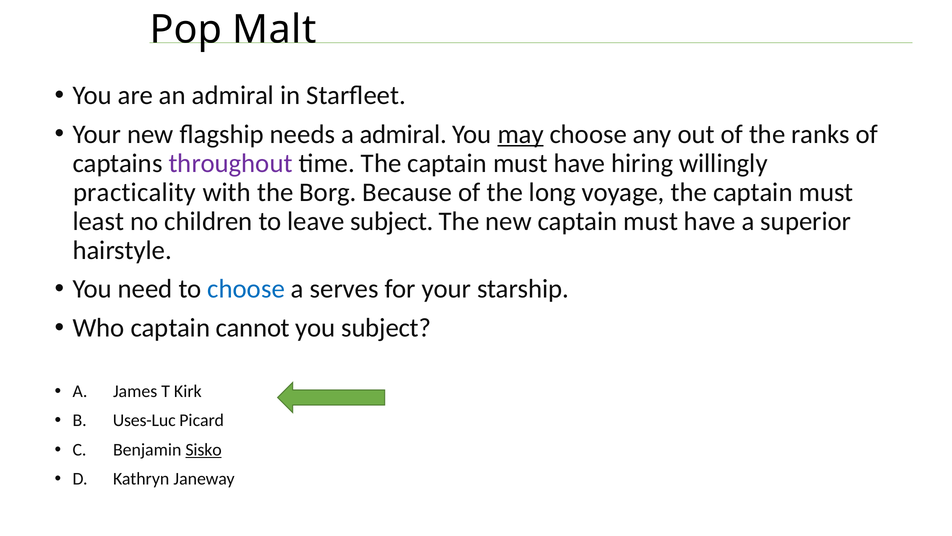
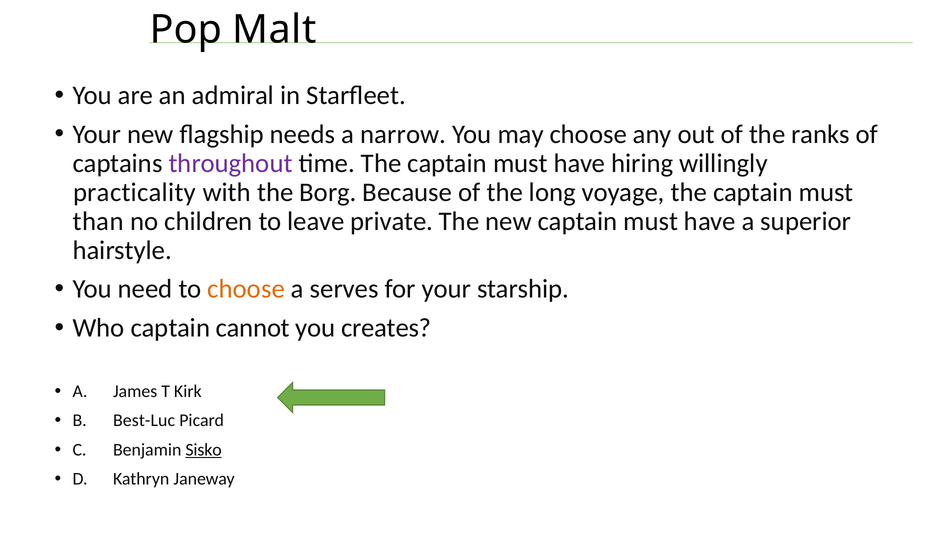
a admiral: admiral -> narrow (403, 134)
may underline: present -> none (521, 134)
least: least -> than (98, 221)
leave subject: subject -> private (392, 221)
choose colour: blue -> orange (246, 289)
you subject: subject -> creates (386, 328)
Uses-Luc: Uses-Luc -> Best-Luc (144, 420)
